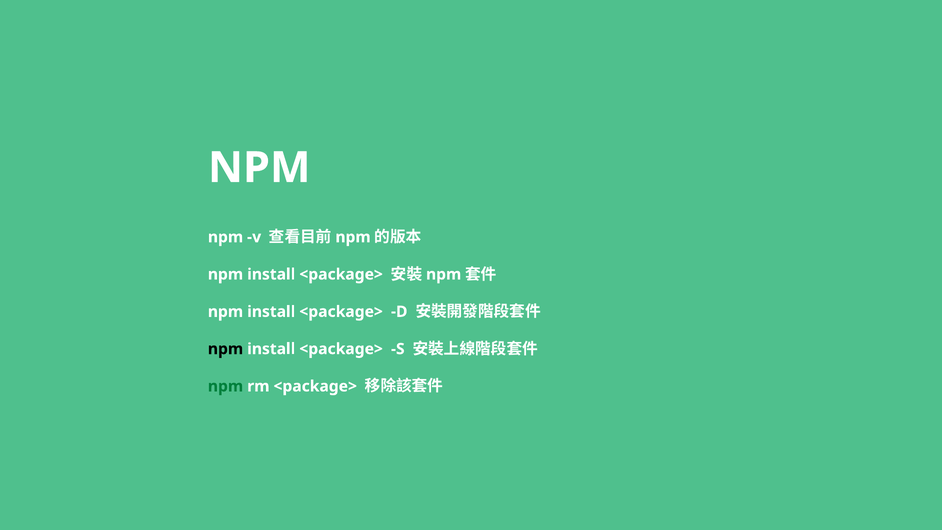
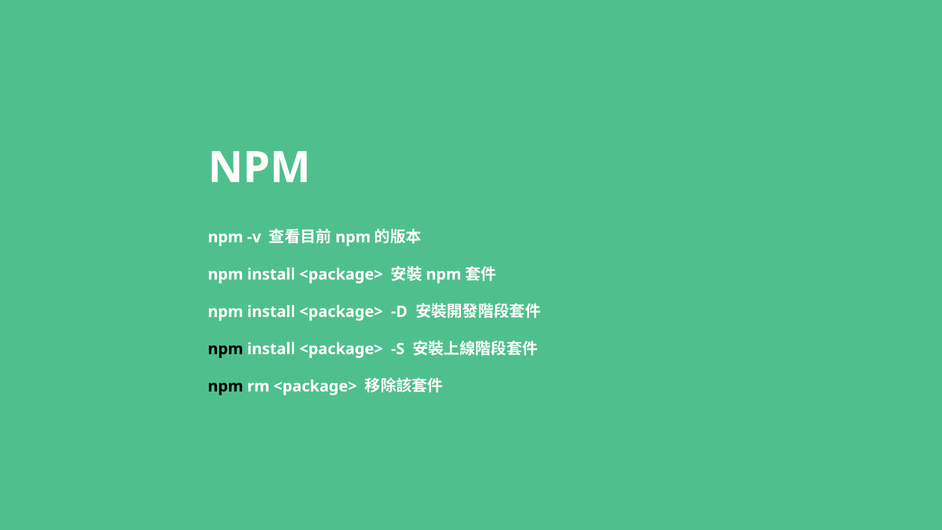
npm colour: green -> black (226, 386)
